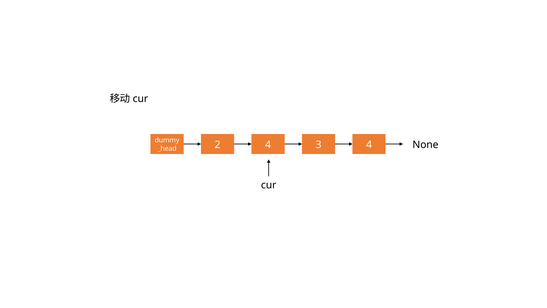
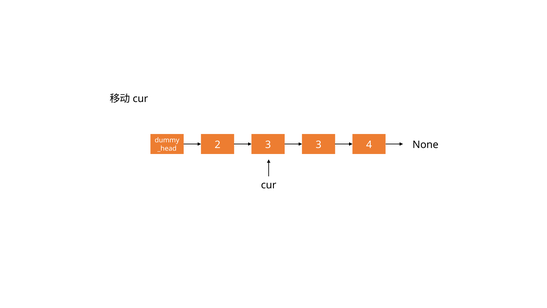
2 4: 4 -> 3 (268, 145)
